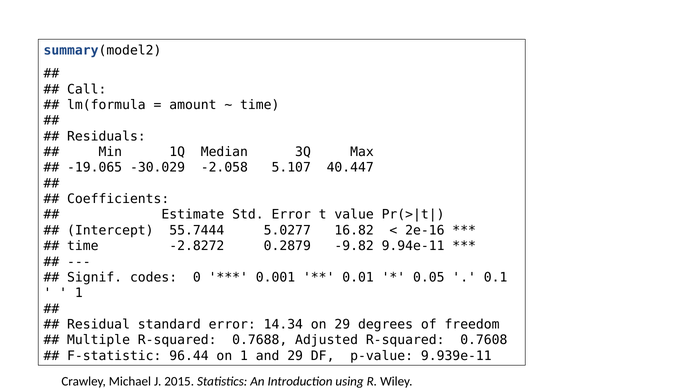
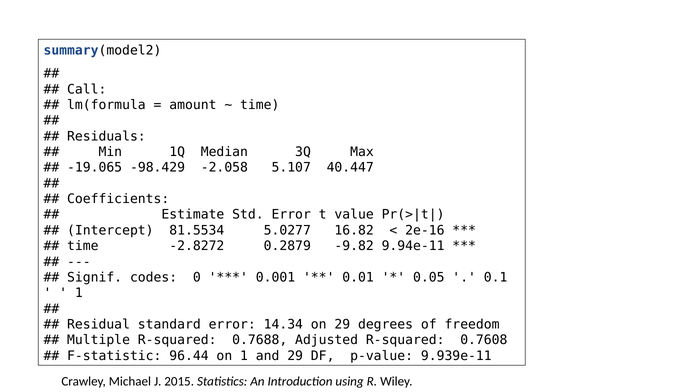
-30.029: -30.029 -> -98.429 (158, 168)
55.7444: 55.7444 -> 81.5534 (197, 230)
